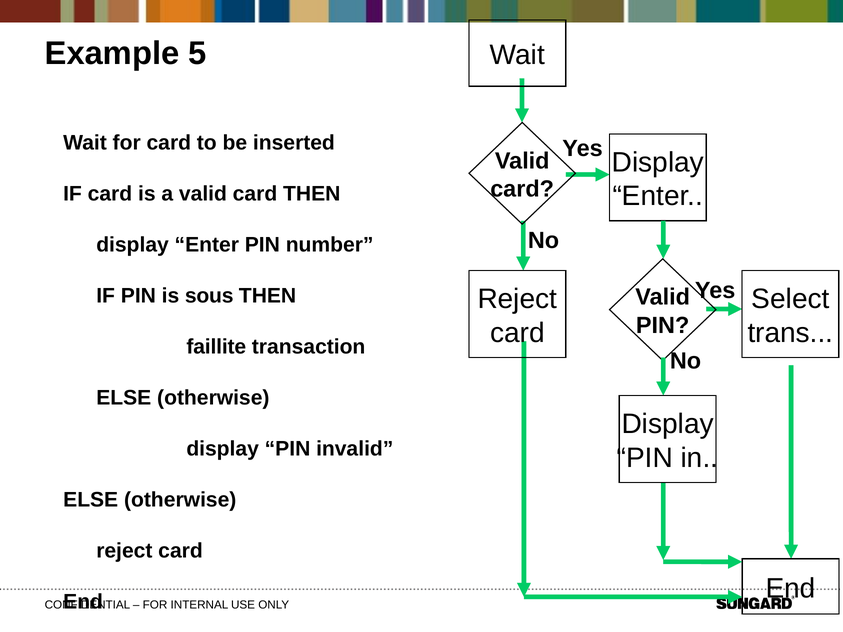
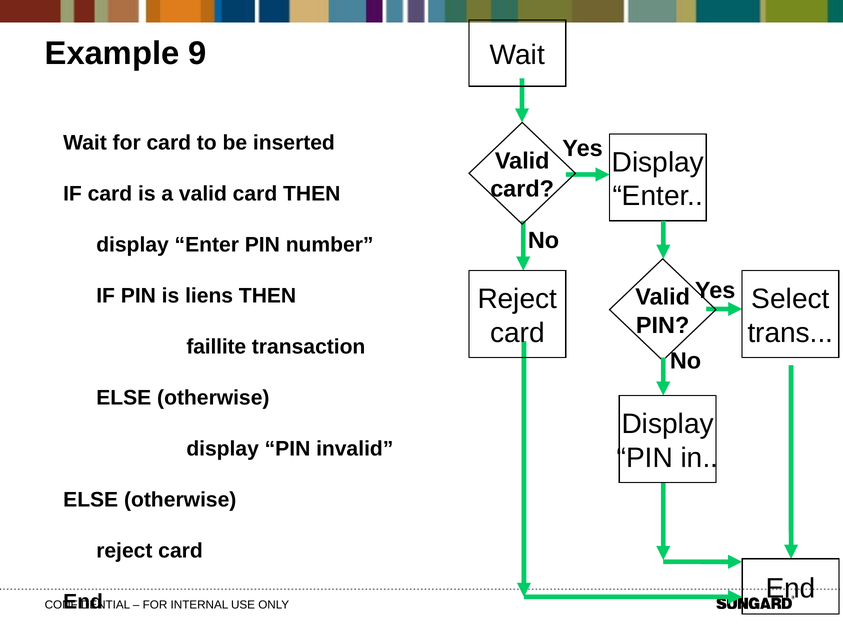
5: 5 -> 9 (198, 53)
sous: sous -> liens (209, 296)
